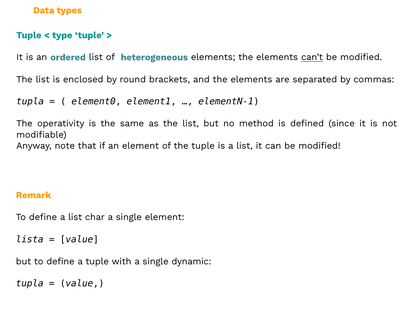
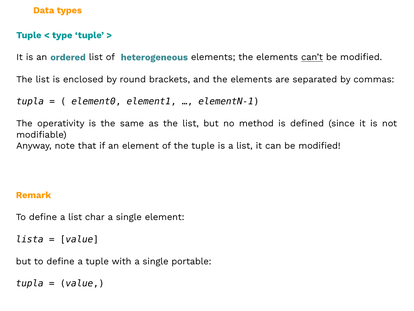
dynamic: dynamic -> portable (191, 261)
